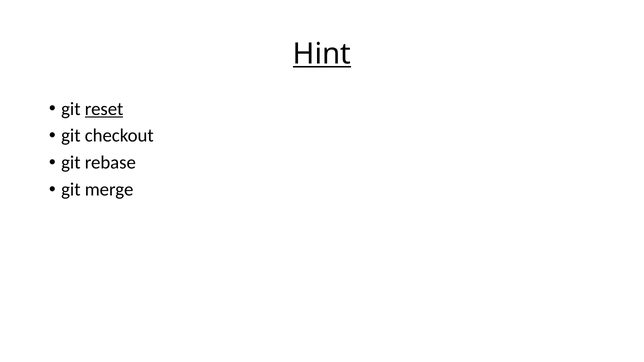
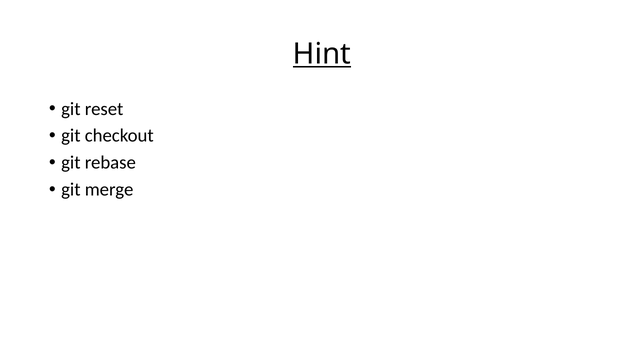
reset underline: present -> none (104, 109)
